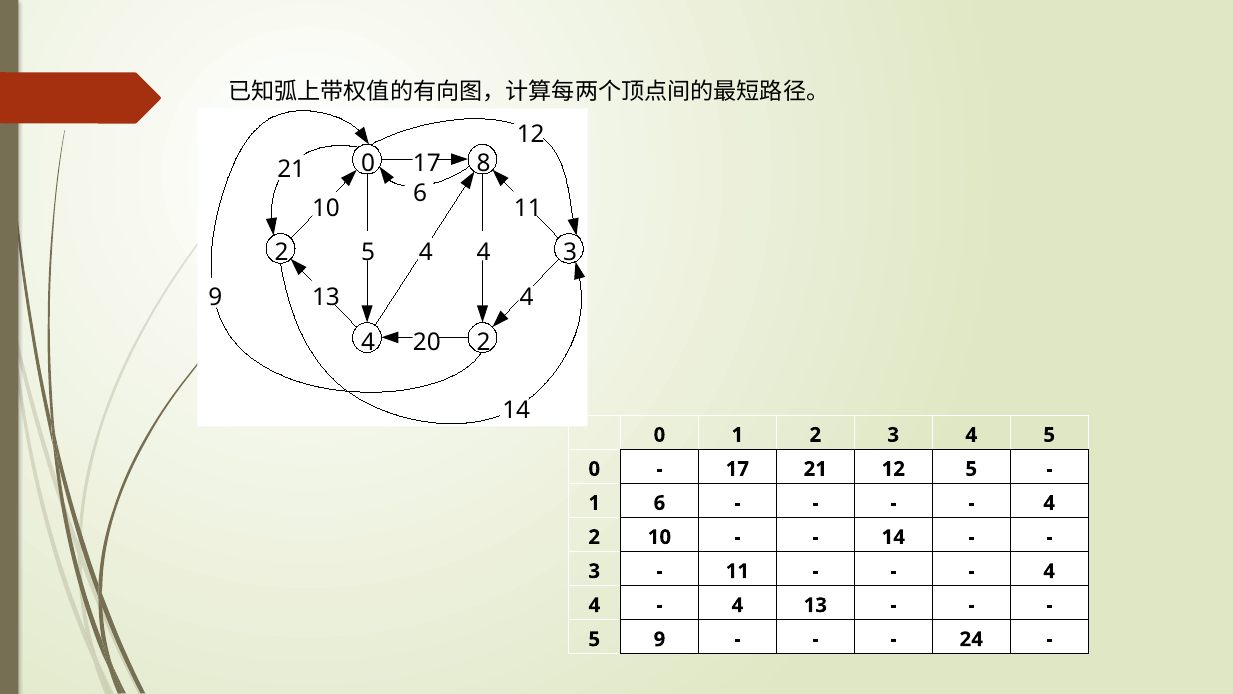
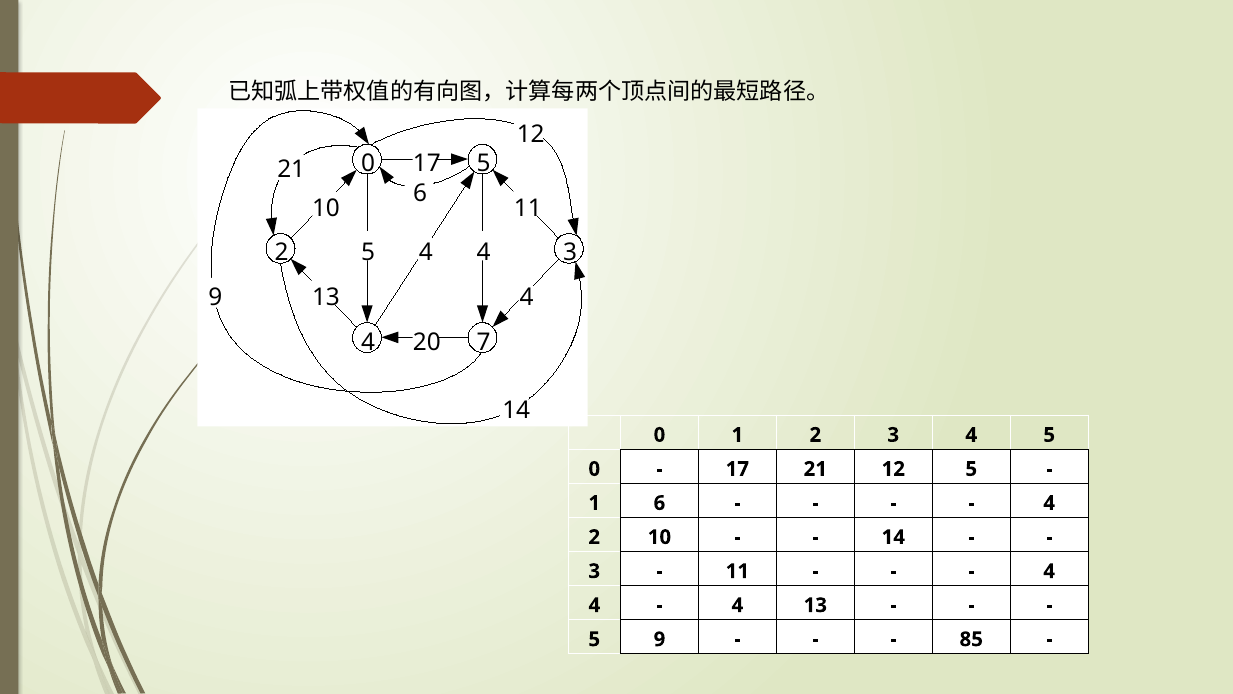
0 8: 8 -> 5 (484, 164)
2: 2 -> 7 (484, 342)
24: 24 -> 85 (971, 639)
